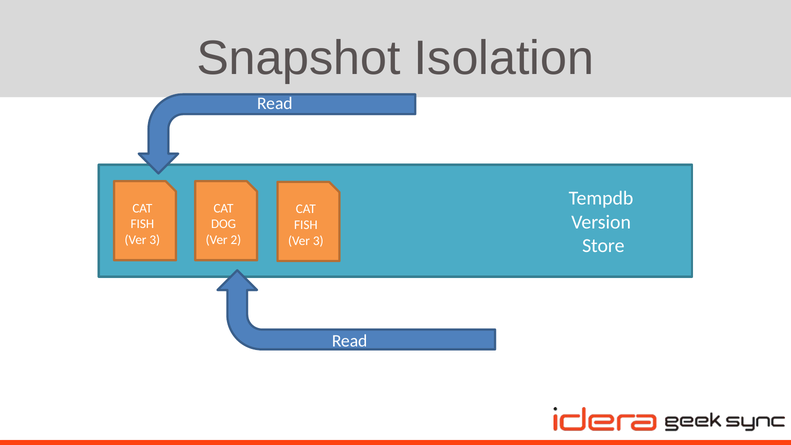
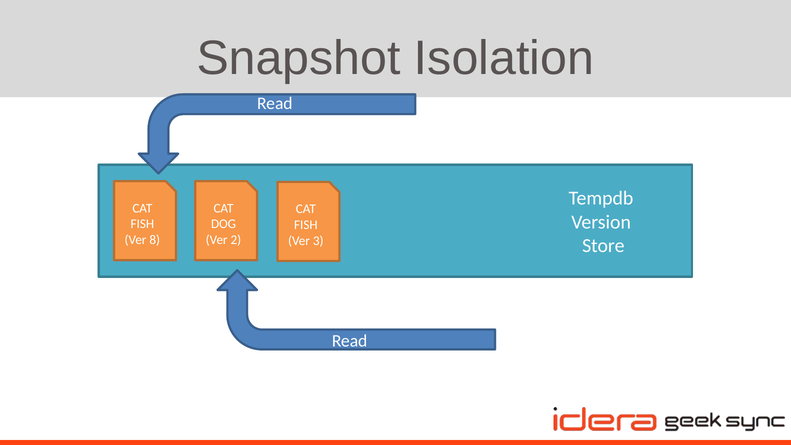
3: 3 -> 8 (155, 240)
